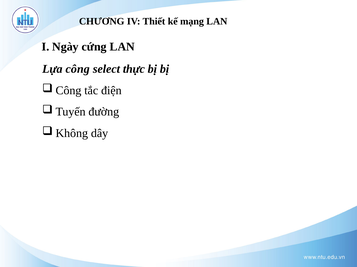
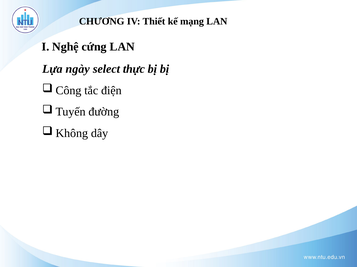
Ngày: Ngày -> Nghệ (65, 47)
công: công -> ngày (78, 69)
